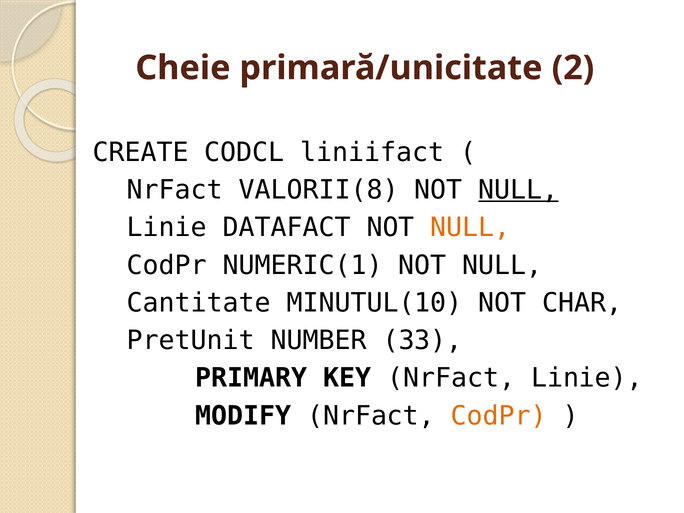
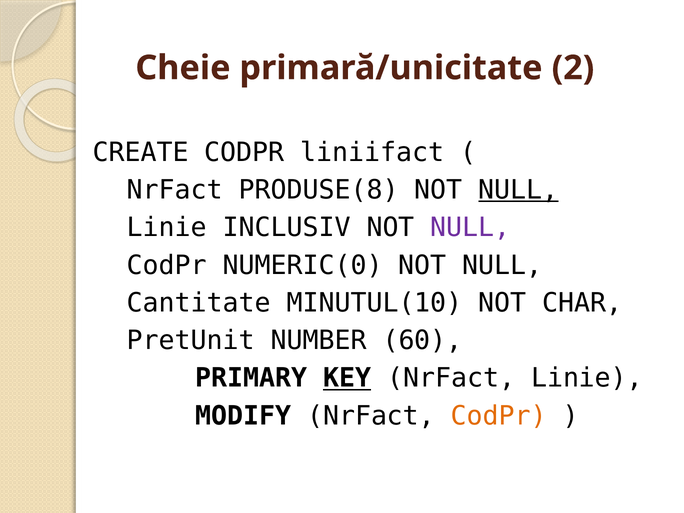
CREATE CODCL: CODCL -> CODPR (244, 152)
VALORII(8: VALORII(8 -> PRODUSE(8 (319, 190)
DATAFACT: DATAFACT -> INCLUSIV (287, 228)
NULL colour: orange -> purple (470, 228)
NUMERIC(1: NUMERIC(1 -> NUMERIC(0 (303, 265)
33: 33 -> 60 (422, 341)
KEY underline: none -> present (347, 378)
